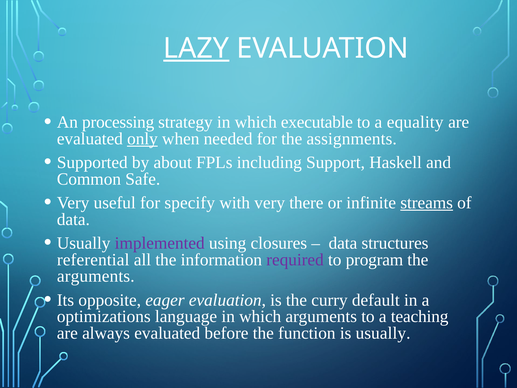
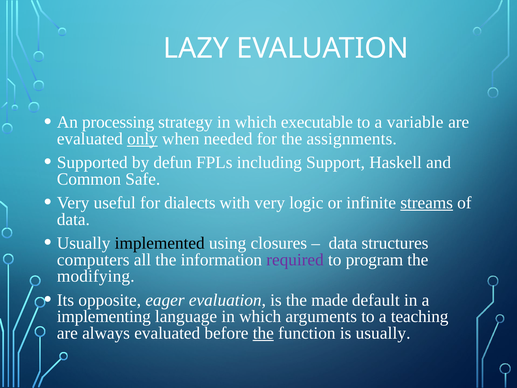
LAZY underline: present -> none (196, 48)
equality: equality -> variable (415, 122)
about: about -> defun (173, 162)
specify: specify -> dialects (190, 203)
there: there -> logic (306, 203)
implemented colour: purple -> black (160, 243)
referential: referential -> computers (93, 260)
arguments: arguments -> modifying (96, 276)
curry: curry -> made (330, 300)
optimizations: optimizations -> implementing (104, 316)
the underline: none -> present (263, 333)
